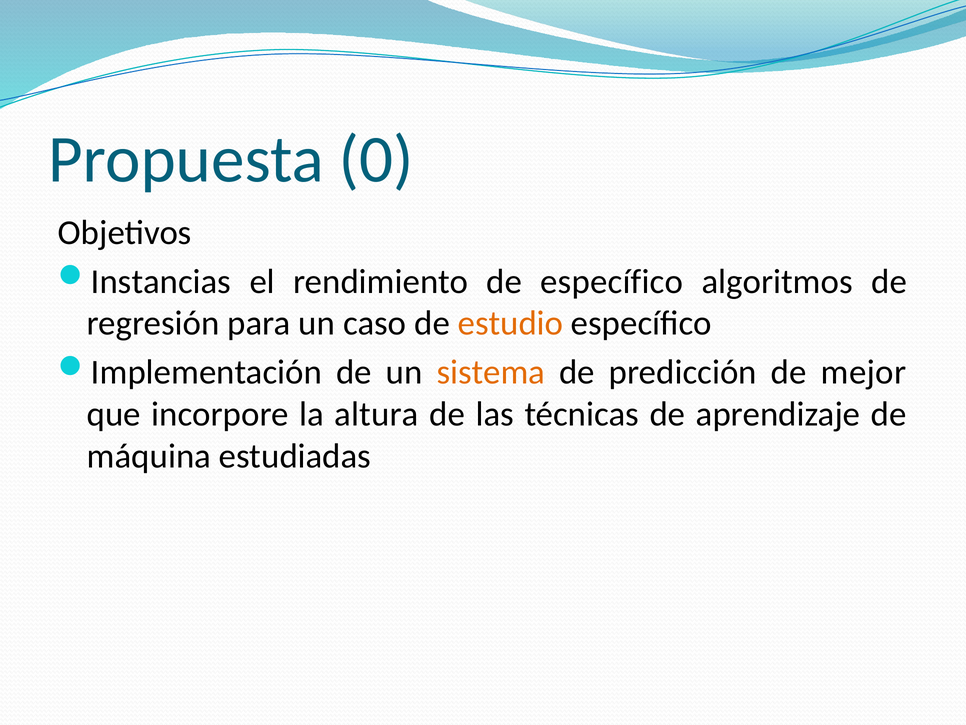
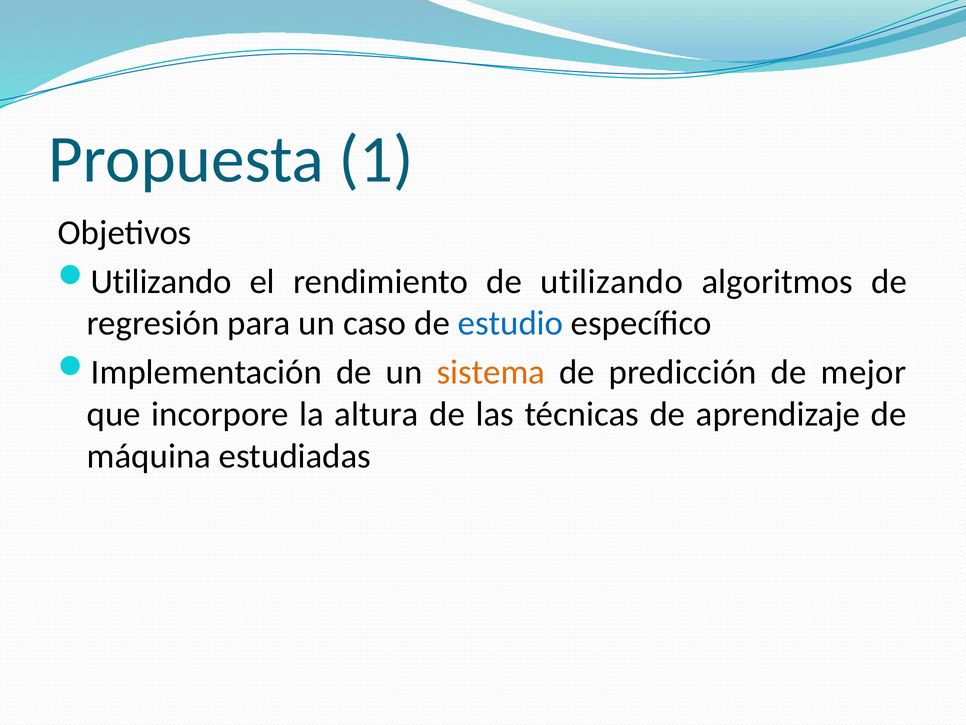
0: 0 -> 1 (376, 160)
Instancias: Instancias -> Utilizando (161, 281)
de específico: específico -> utilizando (612, 281)
estudio colour: orange -> blue (510, 323)
